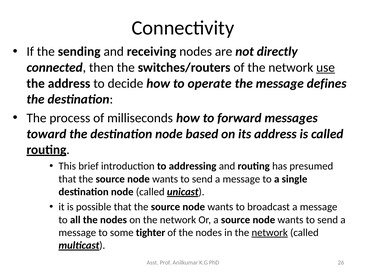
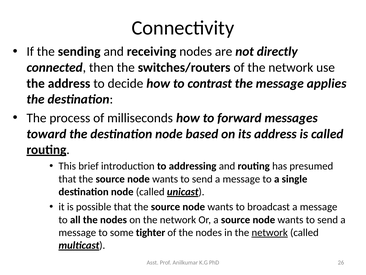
use underline: present -> none (326, 67)
operate: operate -> contrast (210, 83)
defines: defines -> applies (327, 83)
